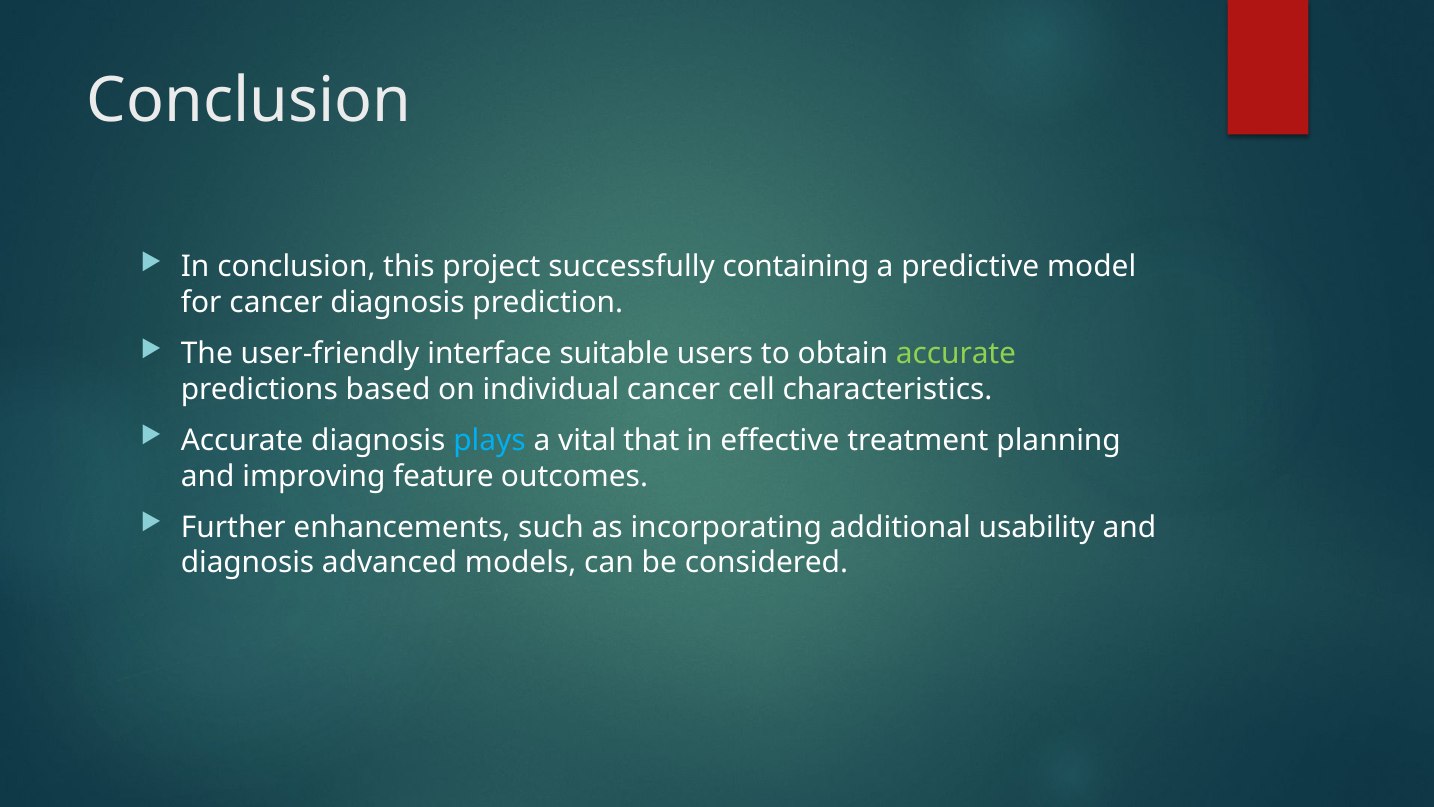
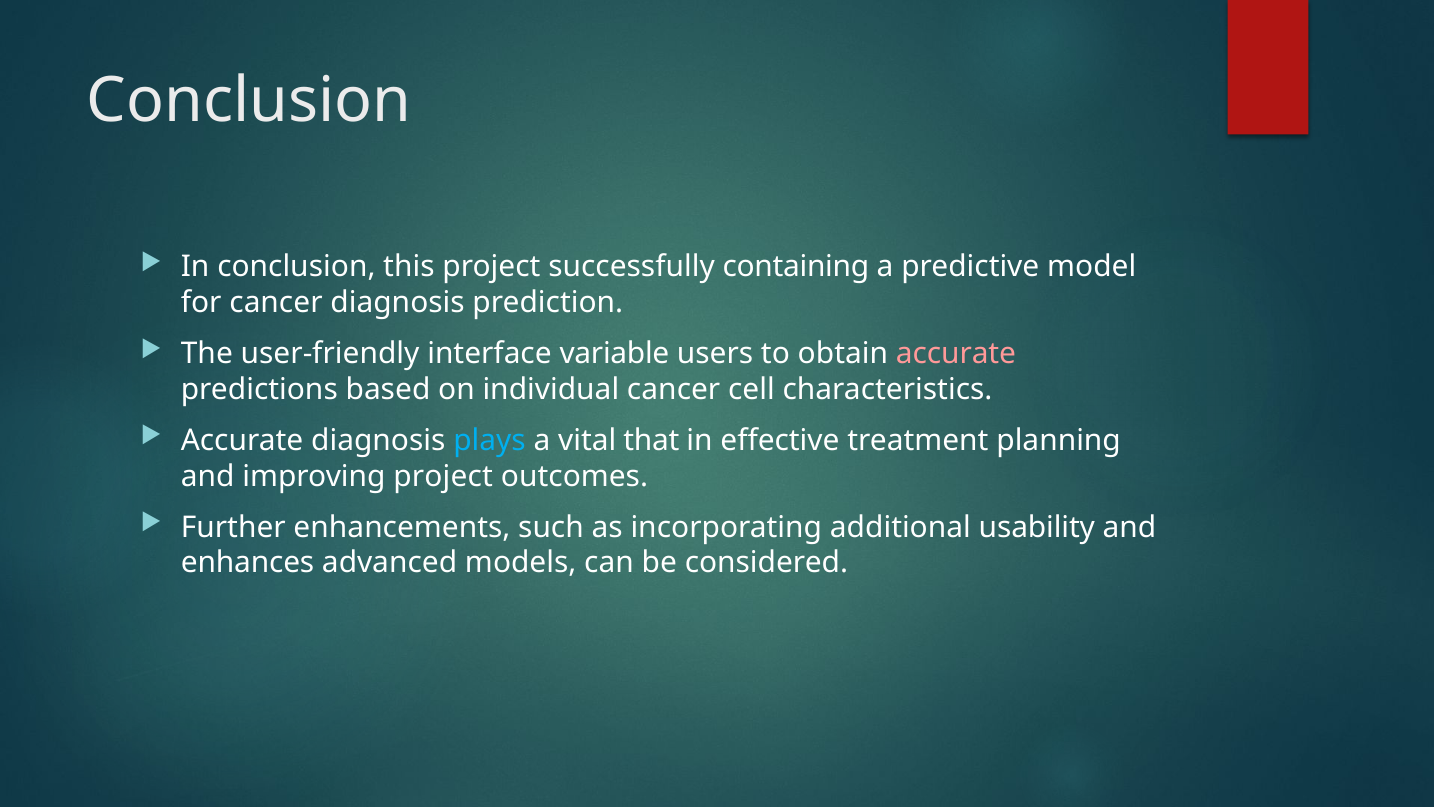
suitable: suitable -> variable (614, 354)
accurate colour: light green -> pink (956, 354)
improving feature: feature -> project (443, 476)
diagnosis: diagnosis -> enhances (248, 563)
